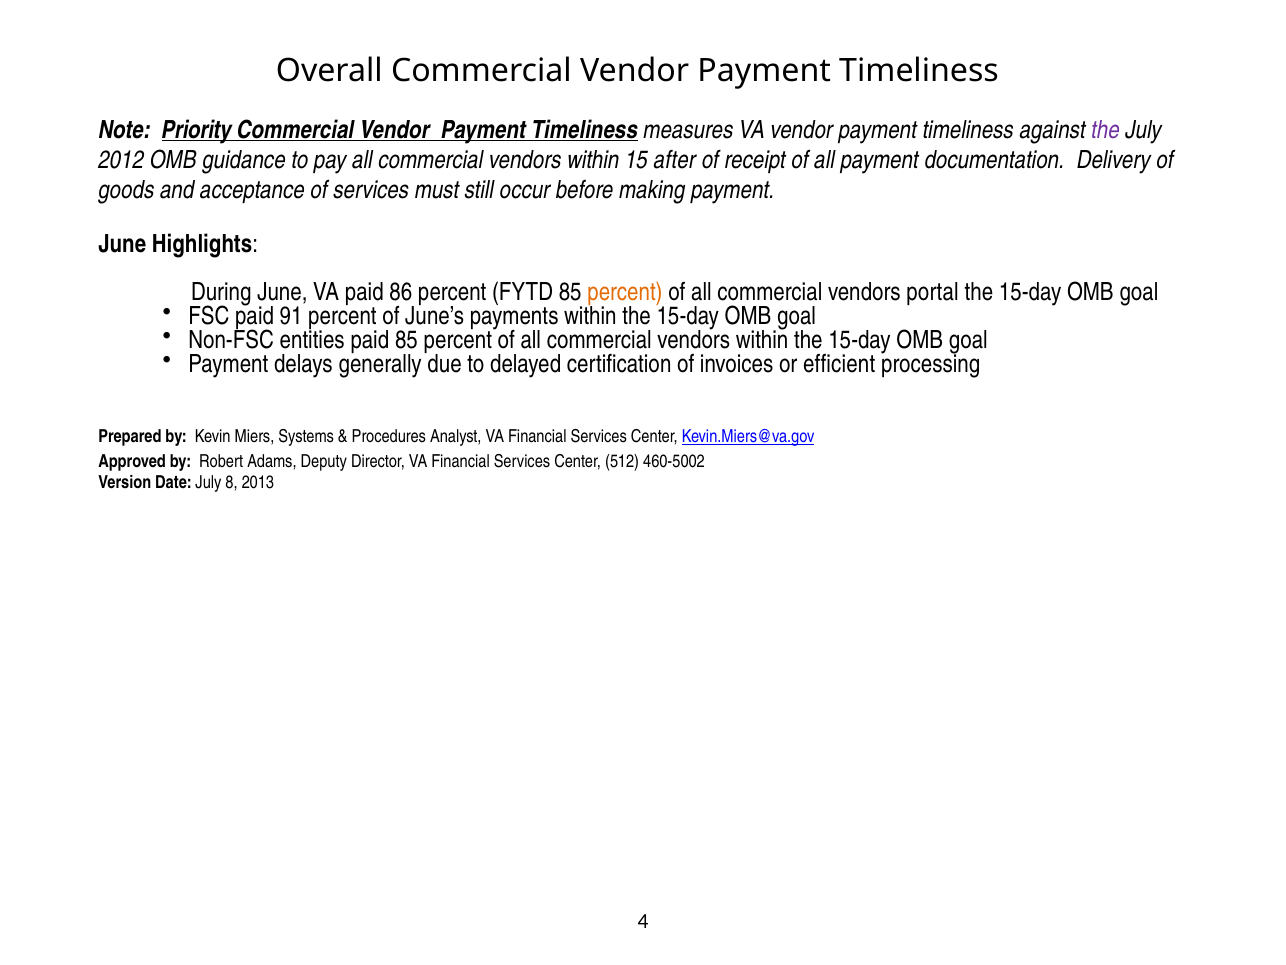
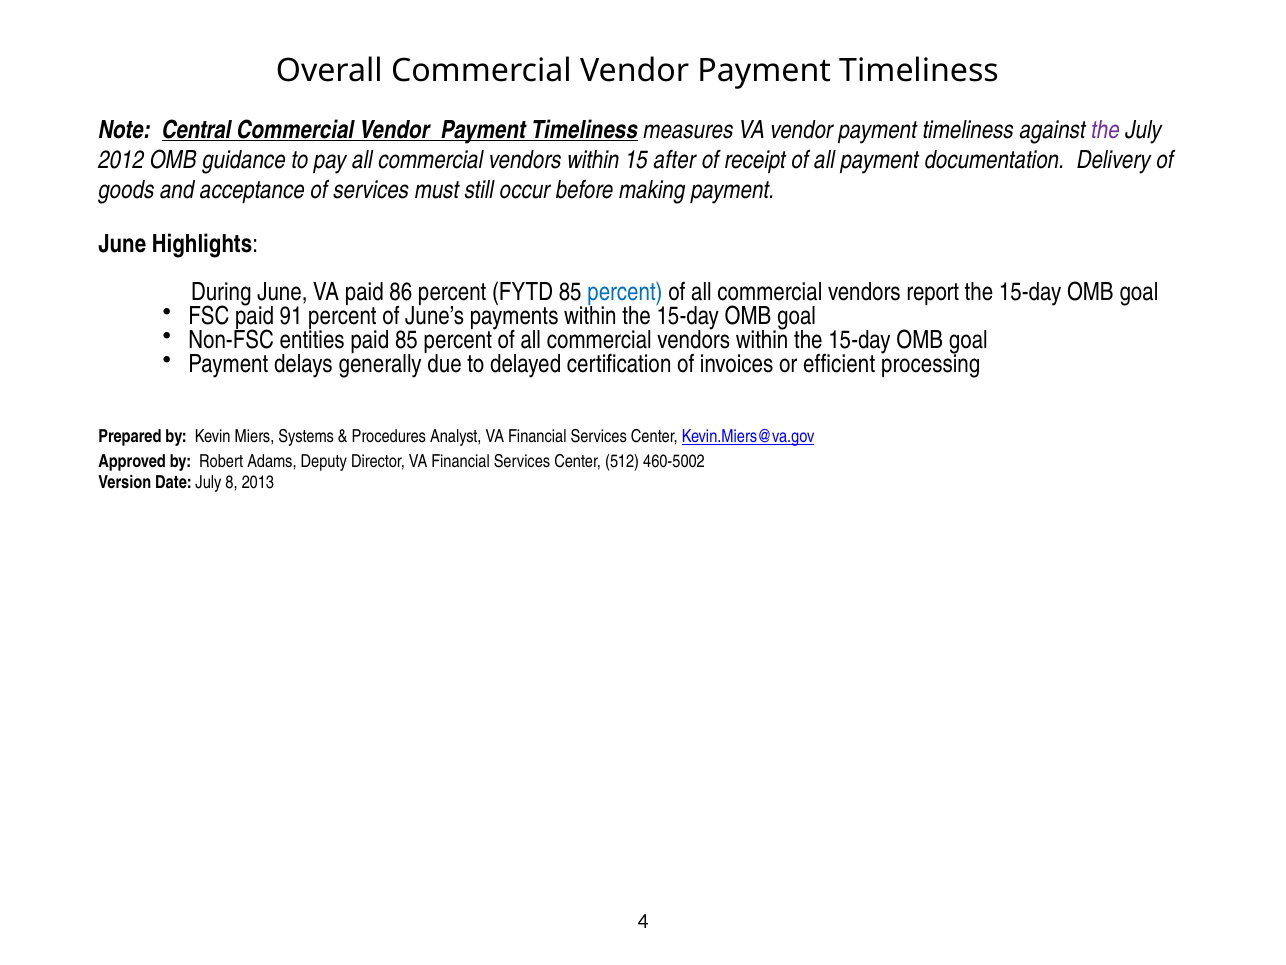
Priority: Priority -> Central (196, 130)
percent colour: orange -> blue (625, 293)
portal: portal -> report (933, 293)
